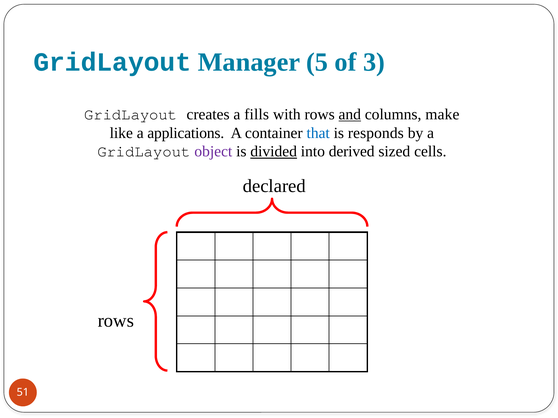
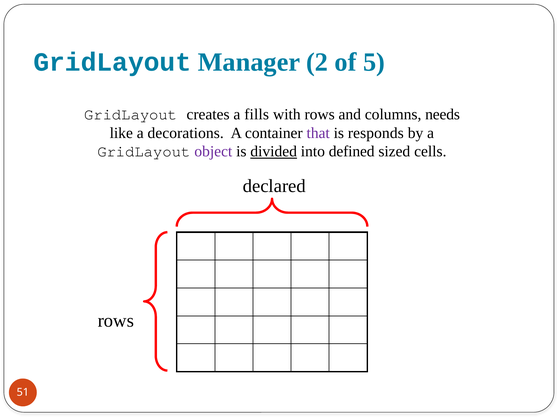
5: 5 -> 2 (317, 62)
3: 3 -> 5 (374, 62)
and underline: present -> none (350, 114)
make: make -> needs (443, 114)
applications: applications -> decorations (186, 133)
that colour: blue -> purple (318, 133)
derived: derived -> defined (352, 152)
